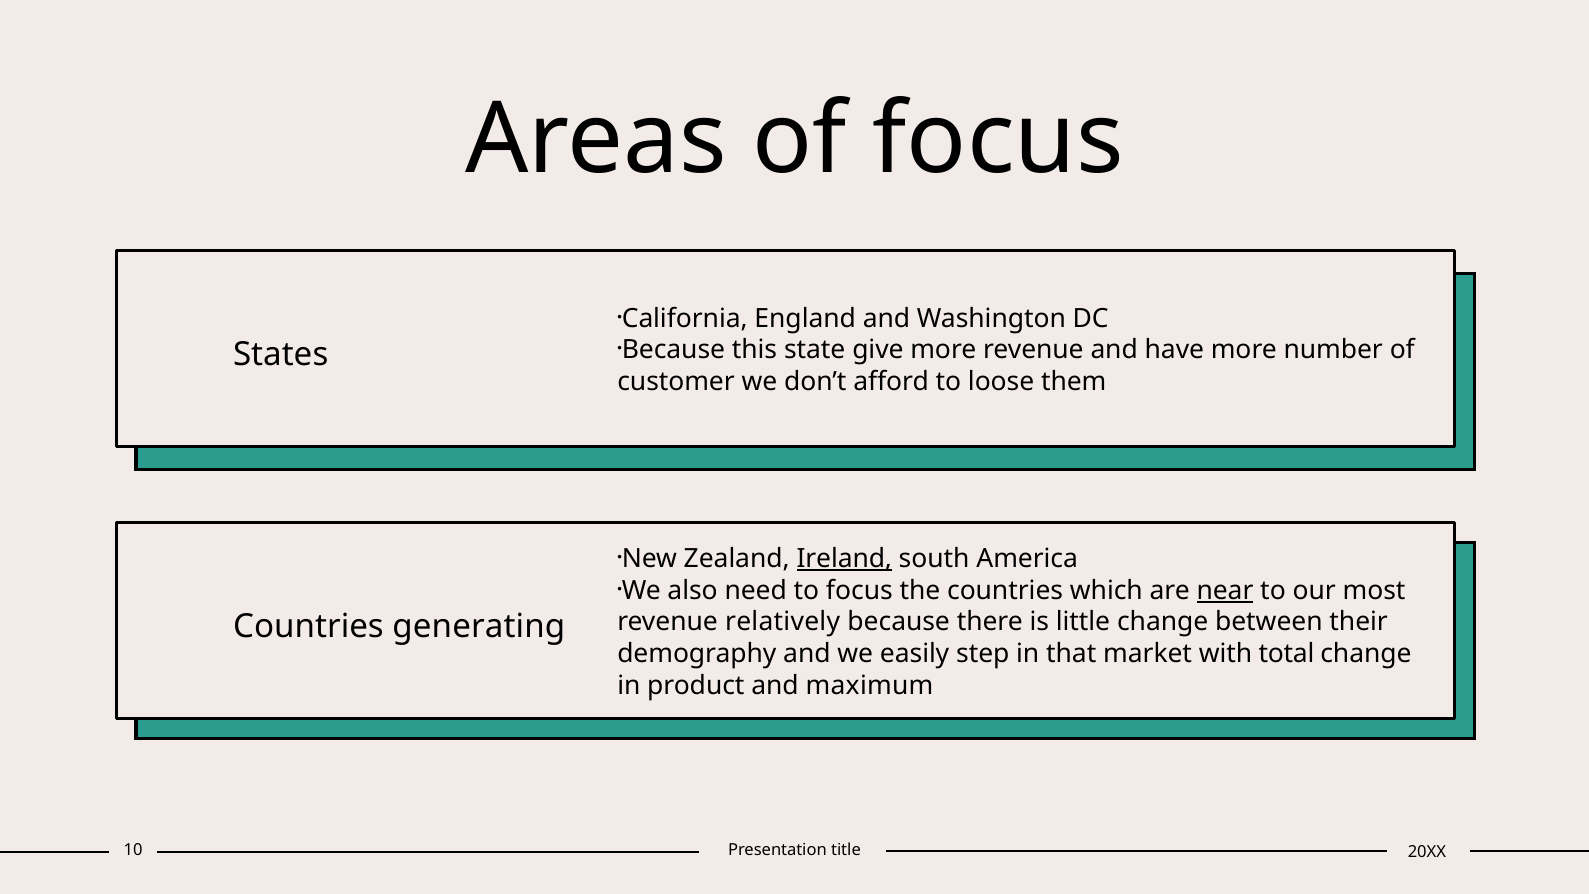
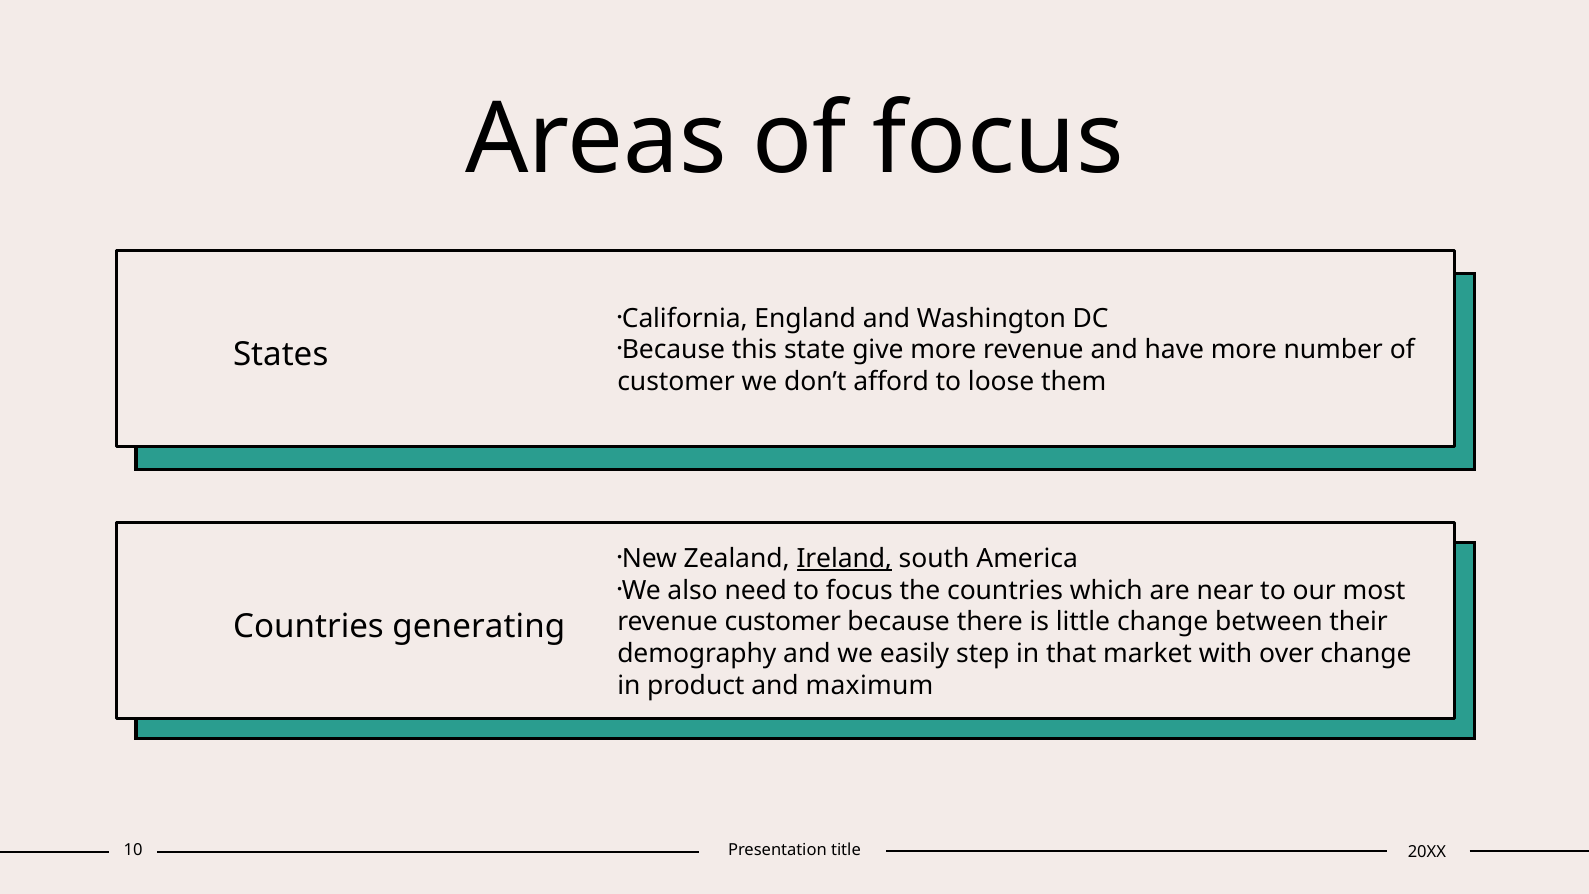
near underline: present -> none (1225, 590)
revenue relatively: relatively -> customer (783, 622)
total: total -> over (1286, 654)
